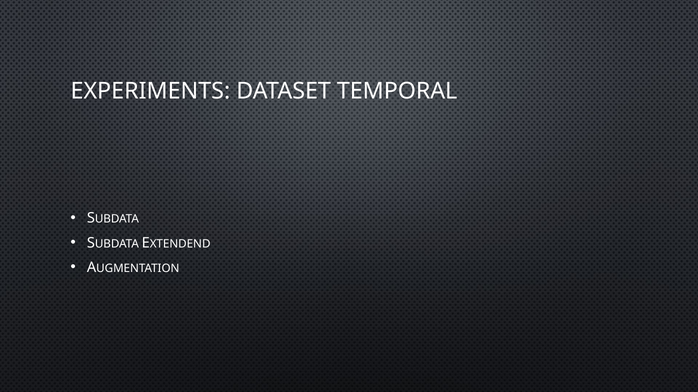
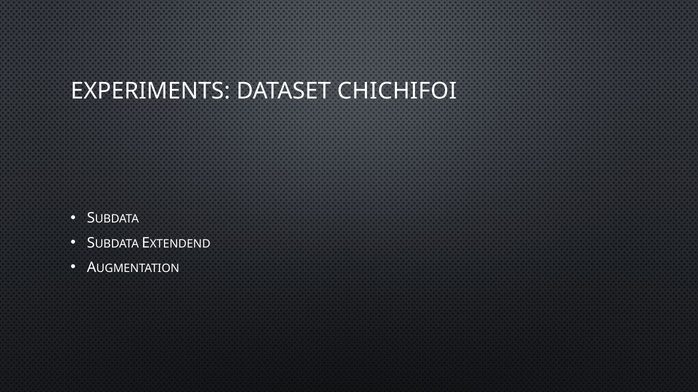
TEMPORAL: TEMPORAL -> CHICHIFOI (397, 91)
